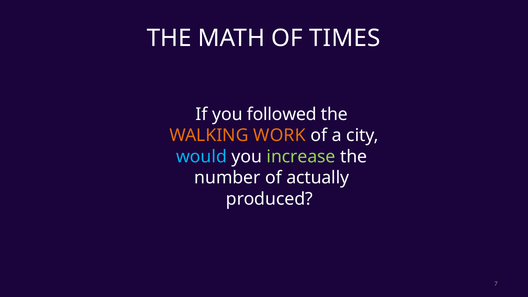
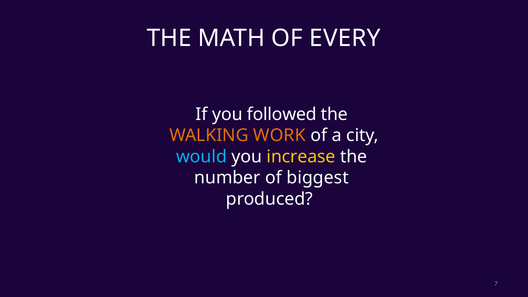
TIMES: TIMES -> EVERY (345, 38)
increase colour: light green -> yellow (301, 157)
actually: actually -> biggest (318, 178)
